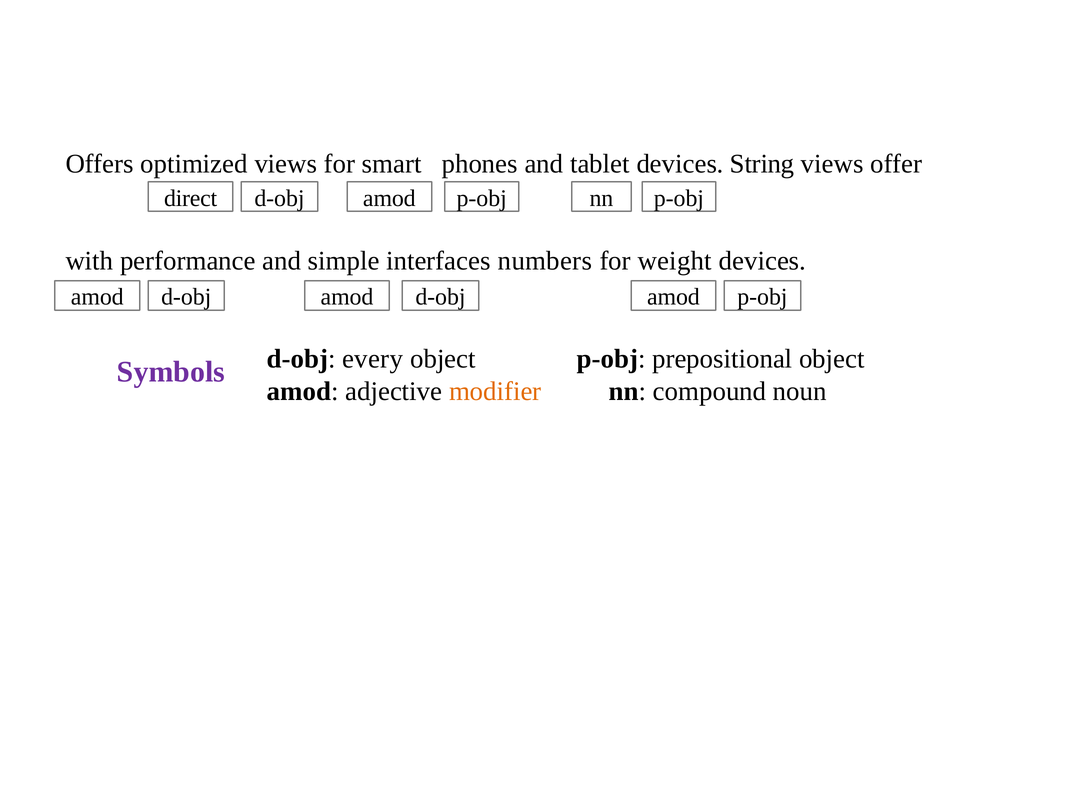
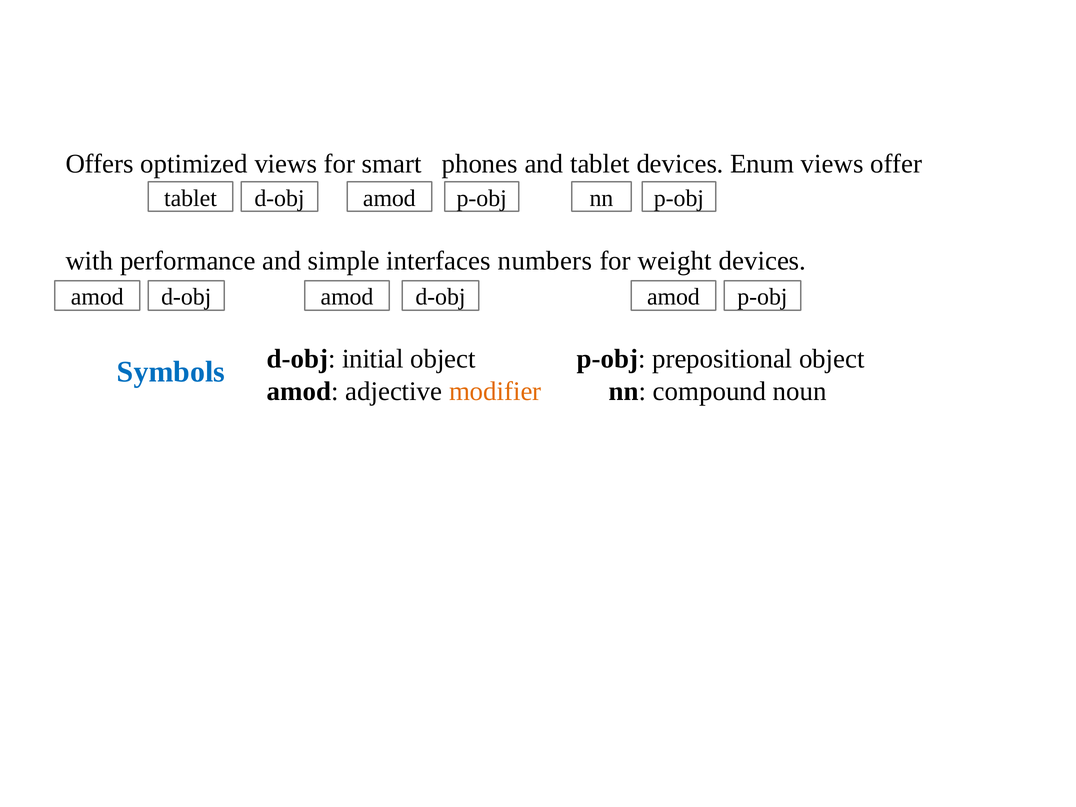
String: String -> Enum (762, 164)
direct: direct -> tablet (190, 198)
Symbols colour: purple -> blue (171, 372)
every: every -> initial (373, 359)
